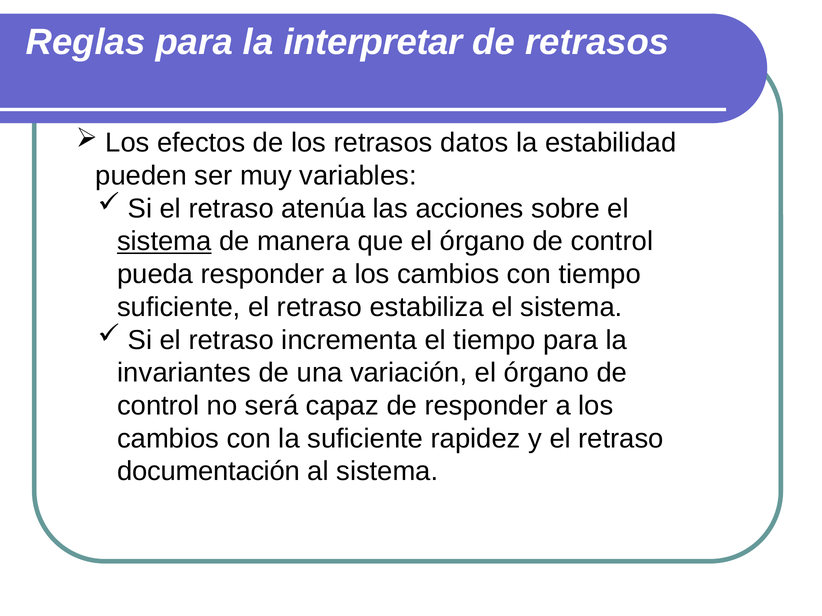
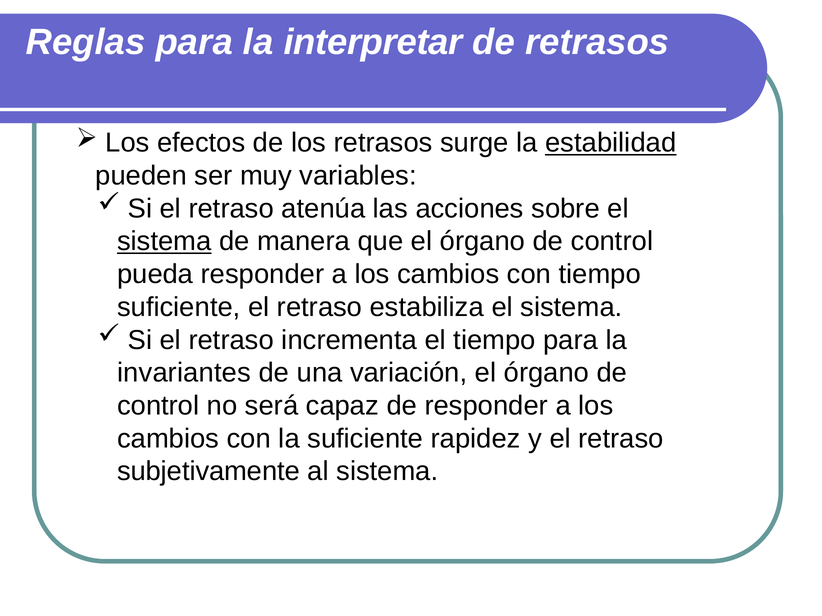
datos: datos -> surge (474, 143)
estabilidad underline: none -> present (611, 143)
documentación: documentación -> subjetivamente (209, 472)
